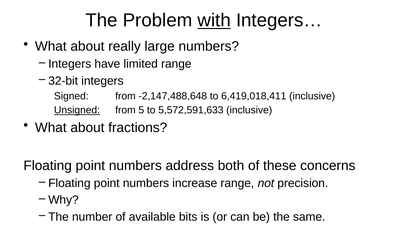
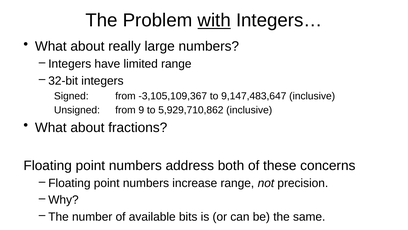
-2,147,488,648: -2,147,488,648 -> -3,105,109,367 (173, 96)
6,419,018,411: 6,419,018,411 -> 9,147,483,647 (254, 96)
Unsigned underline: present -> none (77, 110)
5: 5 -> 9 (141, 110)
5,572,591,633: 5,572,591,633 -> 5,929,710,862 (191, 110)
